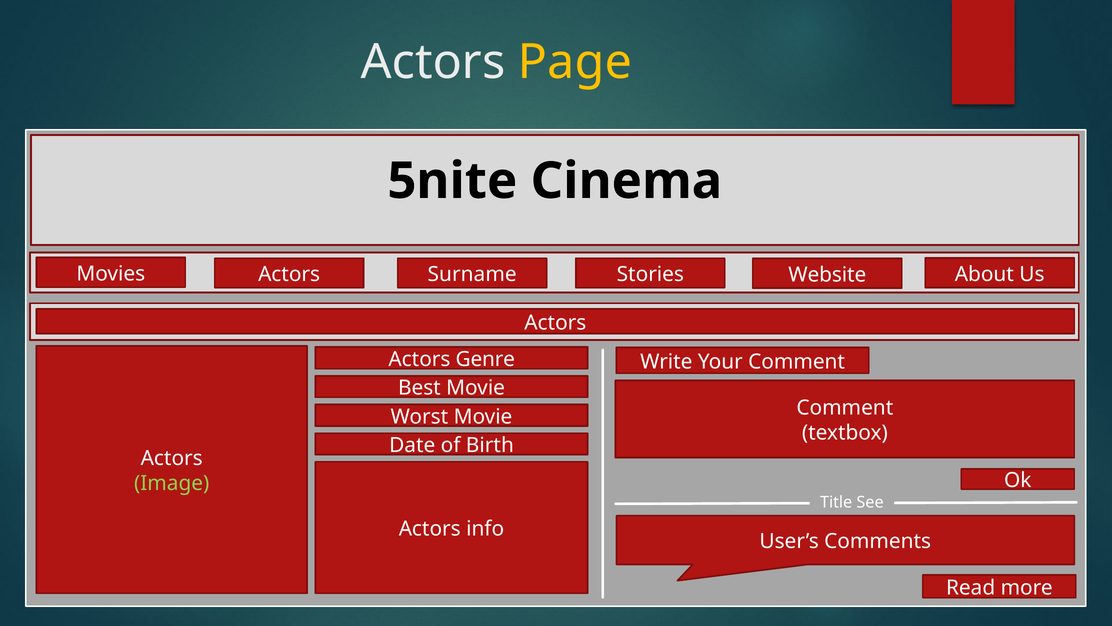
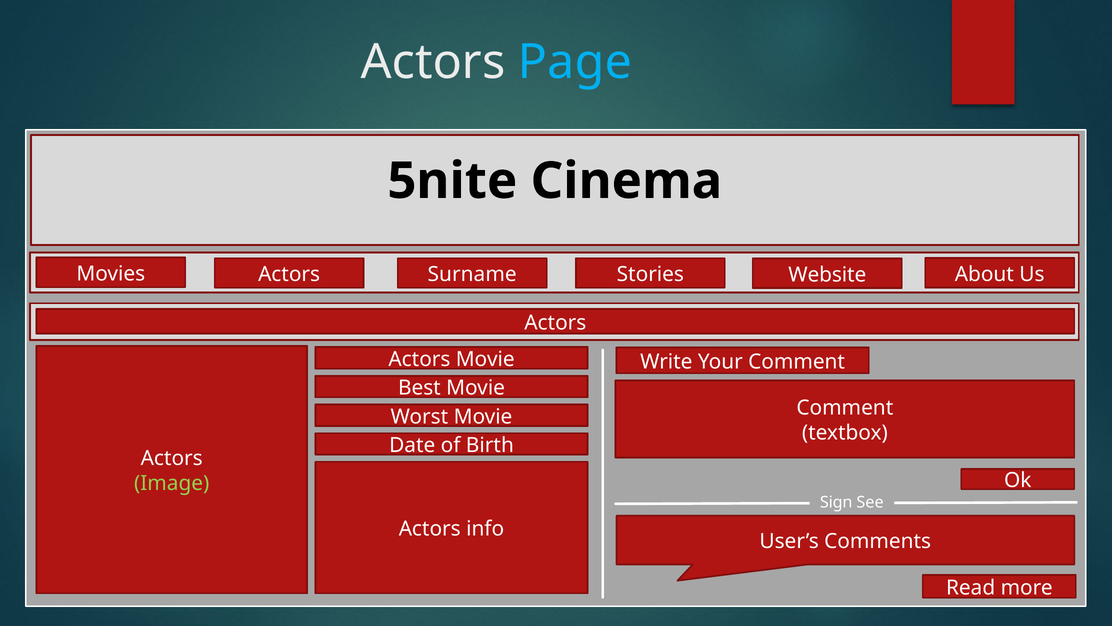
Page colour: yellow -> light blue (575, 62)
Actors Genre: Genre -> Movie (485, 359)
Title: Title -> Sign (836, 502)
